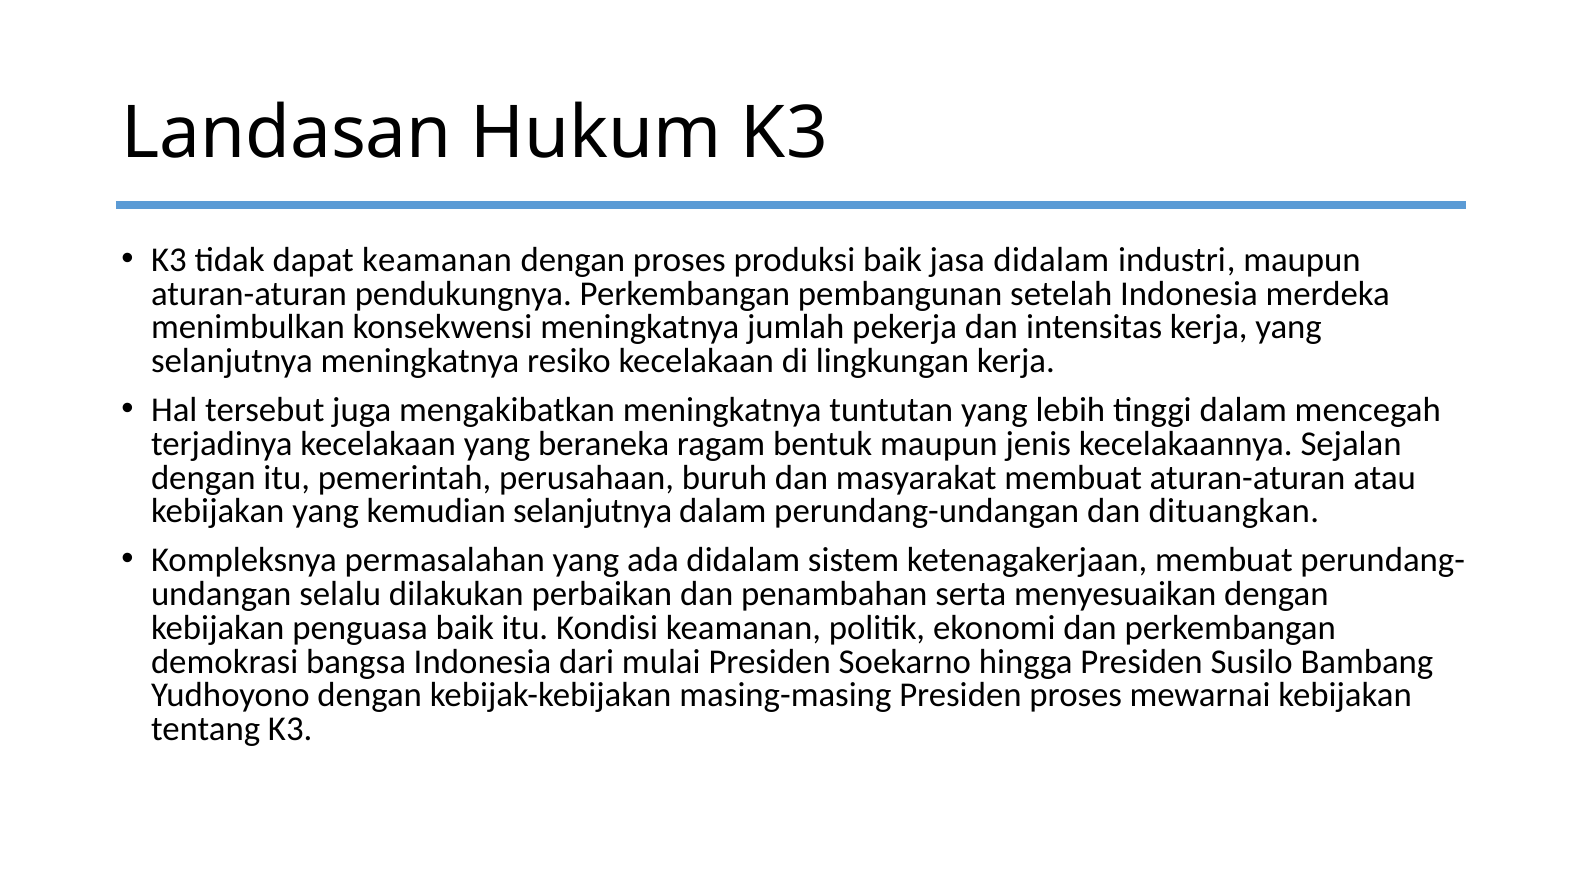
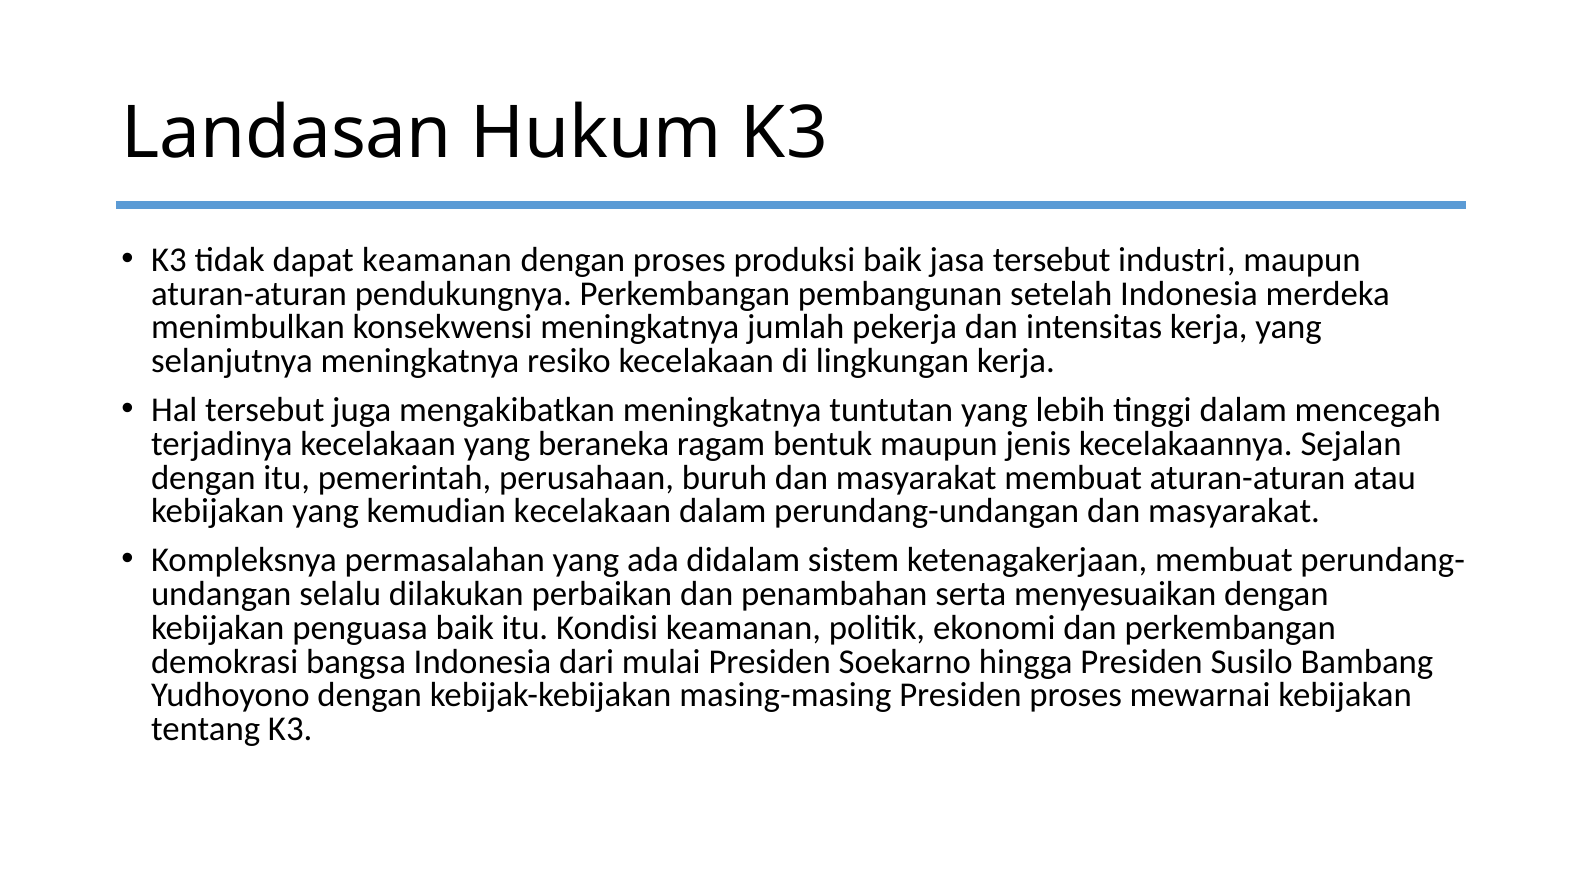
jasa didalam: didalam -> tersebut (1052, 260)
kemudian selanjutnya: selanjutnya -> kecelakaan (592, 511)
perundang-undangan dan dituangkan: dituangkan -> masyarakat (1234, 511)
